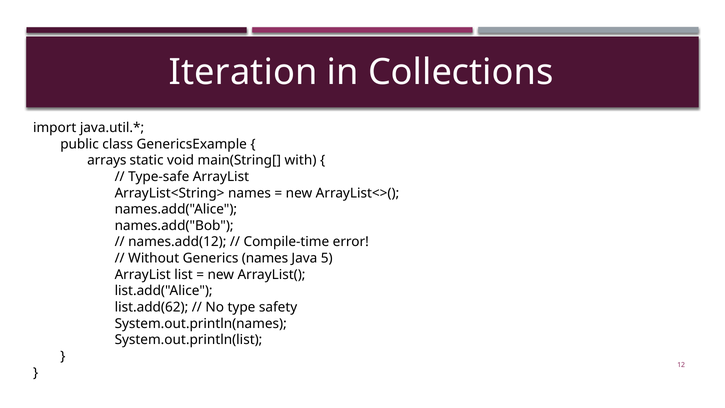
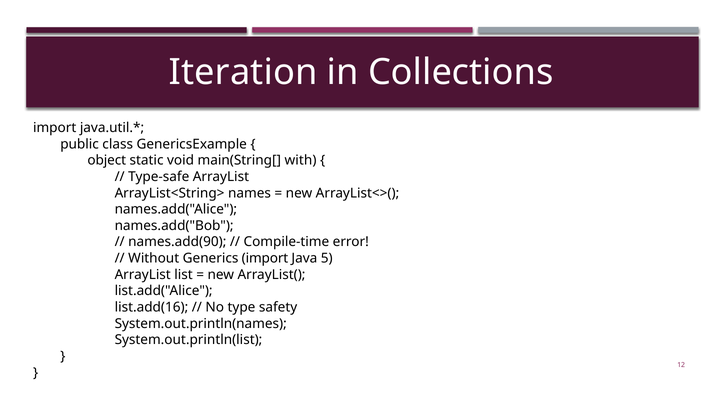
arrays: arrays -> object (107, 160)
names.add(12: names.add(12 -> names.add(90 (177, 242)
Generics names: names -> import (265, 258)
list.add(62: list.add(62 -> list.add(16 (151, 307)
